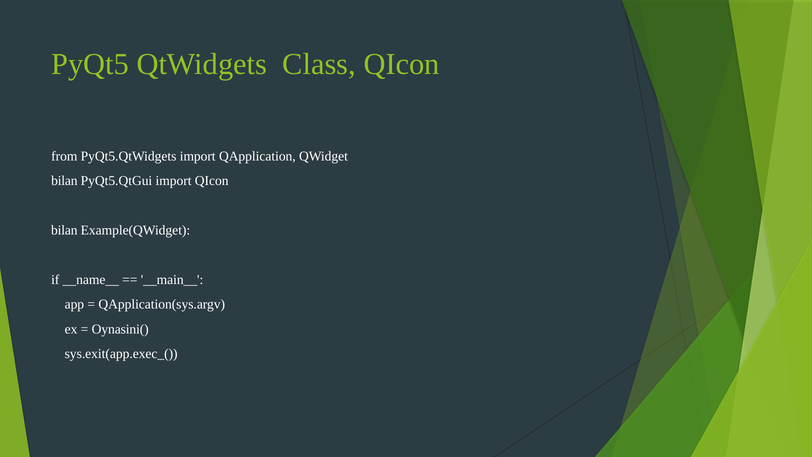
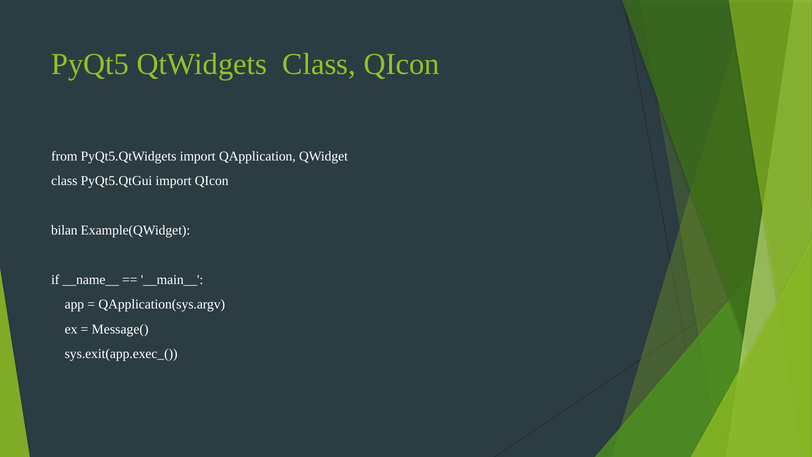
bilan: bilan -> class (64, 181)
Oynasini(: Oynasini( -> Message( (120, 329)
